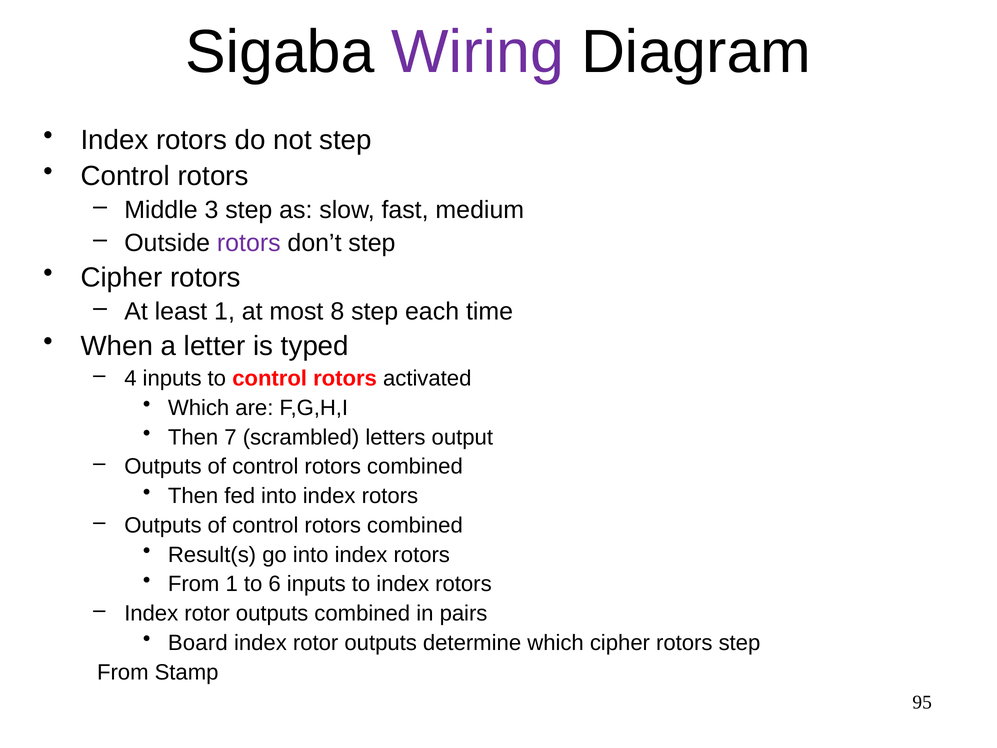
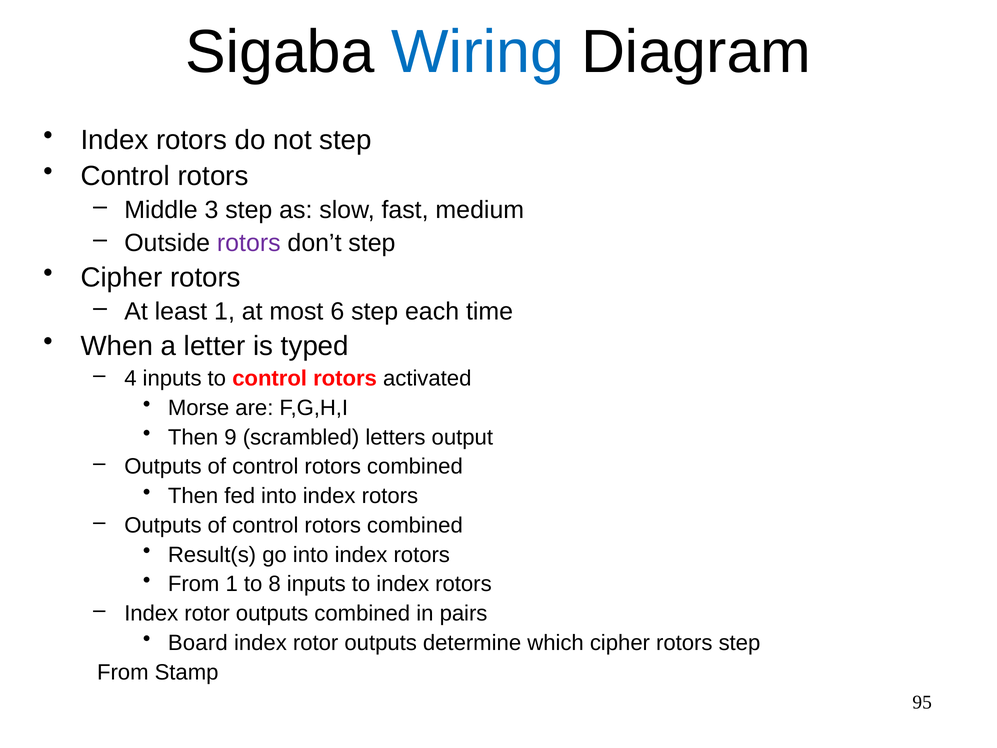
Wiring colour: purple -> blue (478, 52)
8: 8 -> 6 (337, 312)
Which: Which -> Morse (199, 408)
7: 7 -> 9 (231, 437)
6: 6 -> 8 (275, 584)
